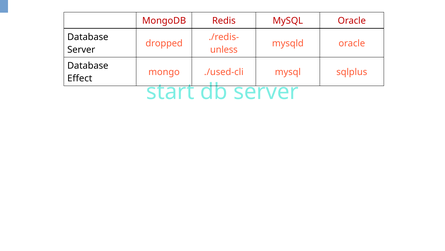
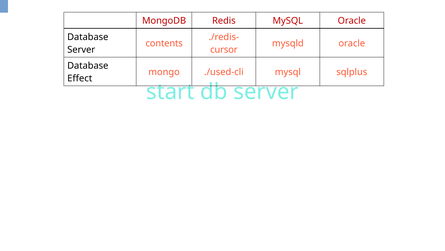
dropped: dropped -> contents (164, 43)
unless: unless -> cursor (224, 50)
